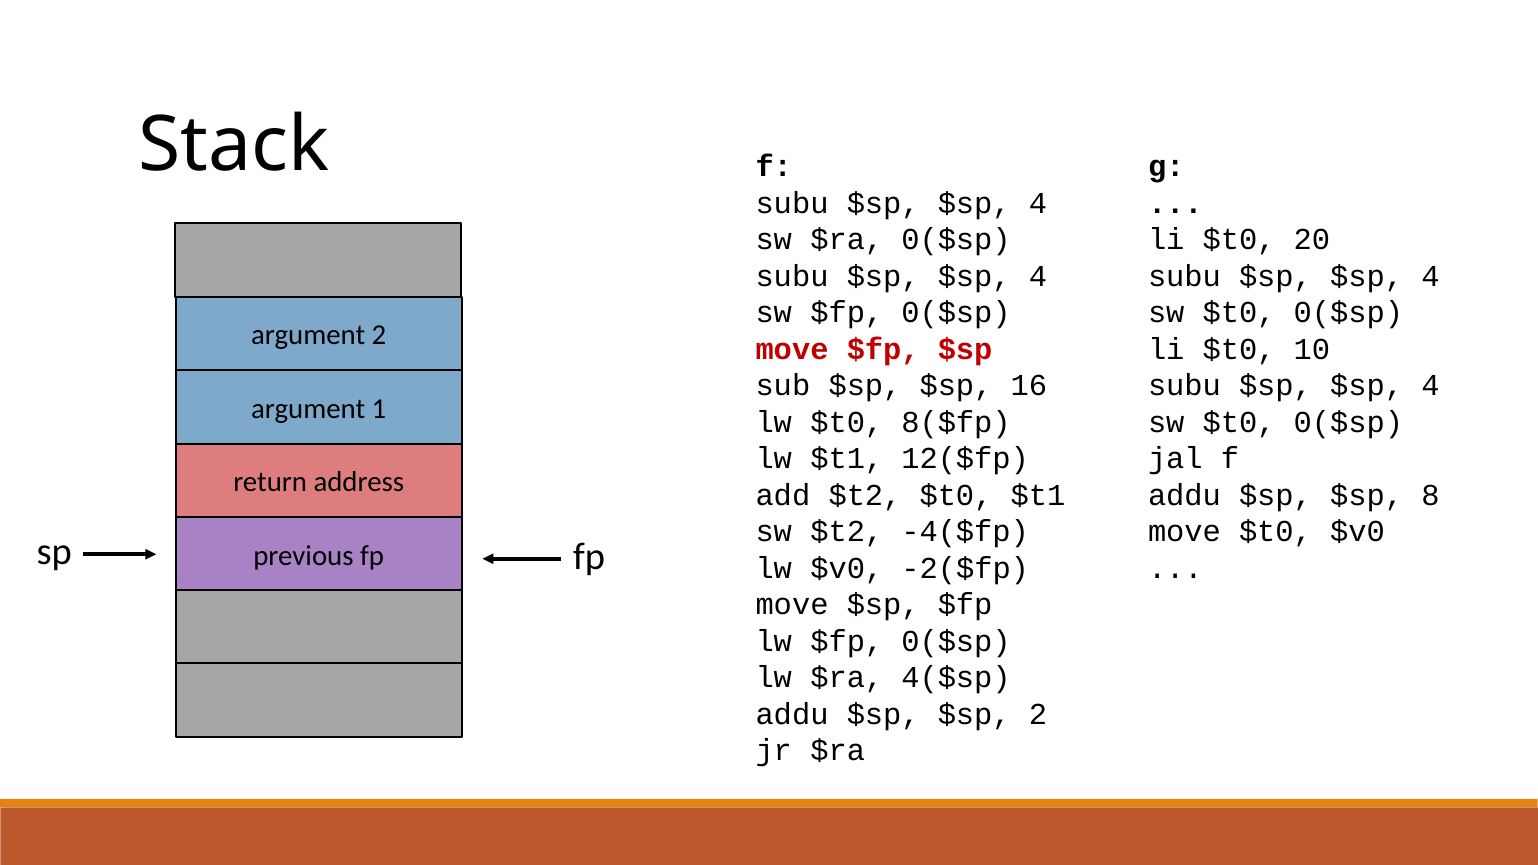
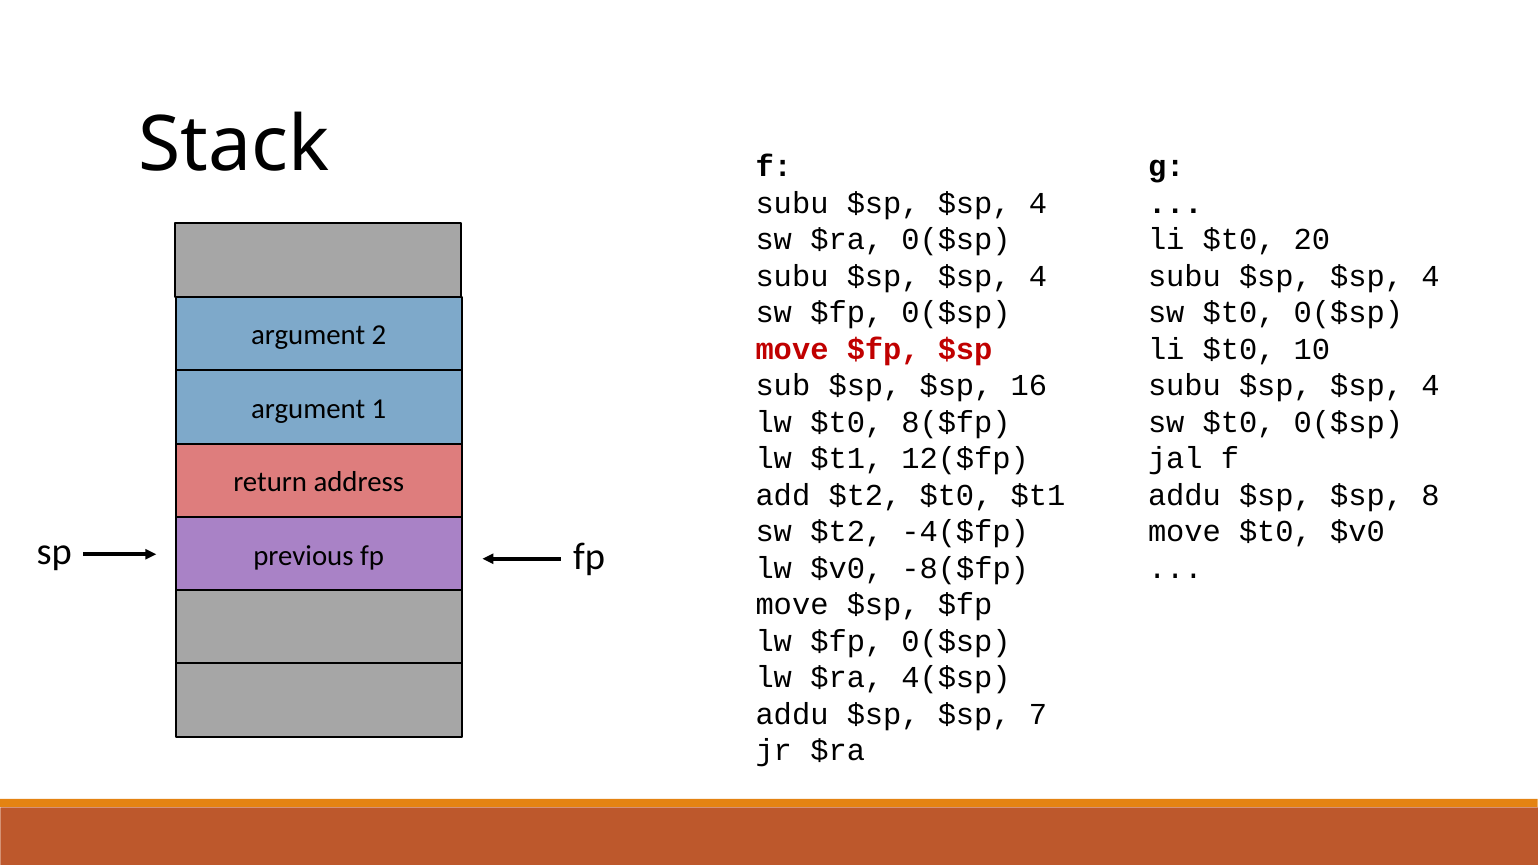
-2($fp: -2($fp -> -8($fp (965, 568)
$sp 2: 2 -> 7 (1038, 714)
